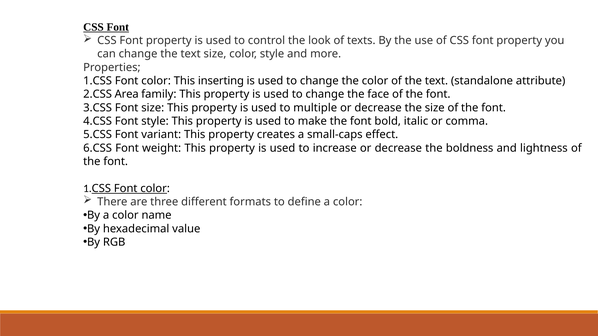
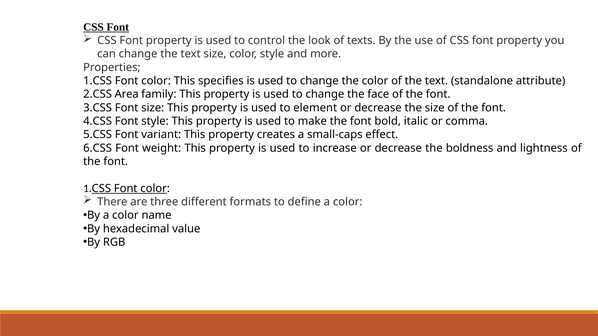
inserting: inserting -> specifies (221, 81)
multiple: multiple -> element (315, 108)
